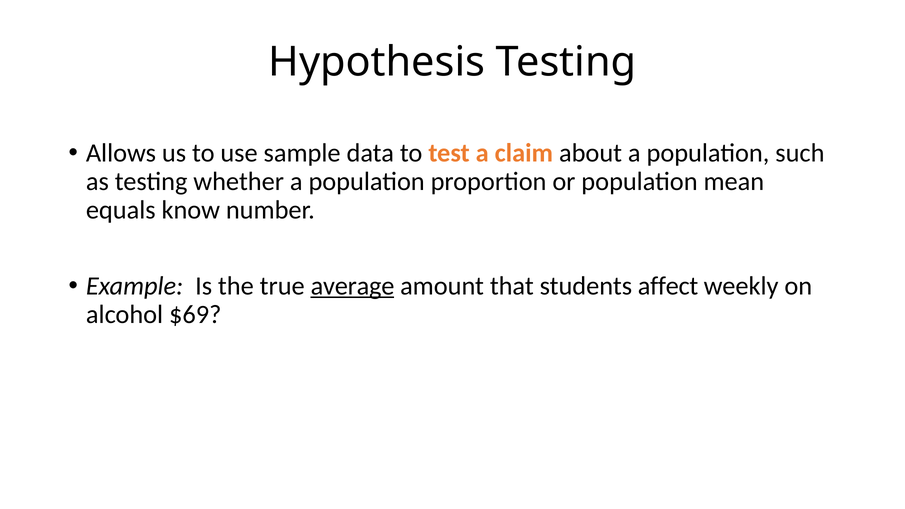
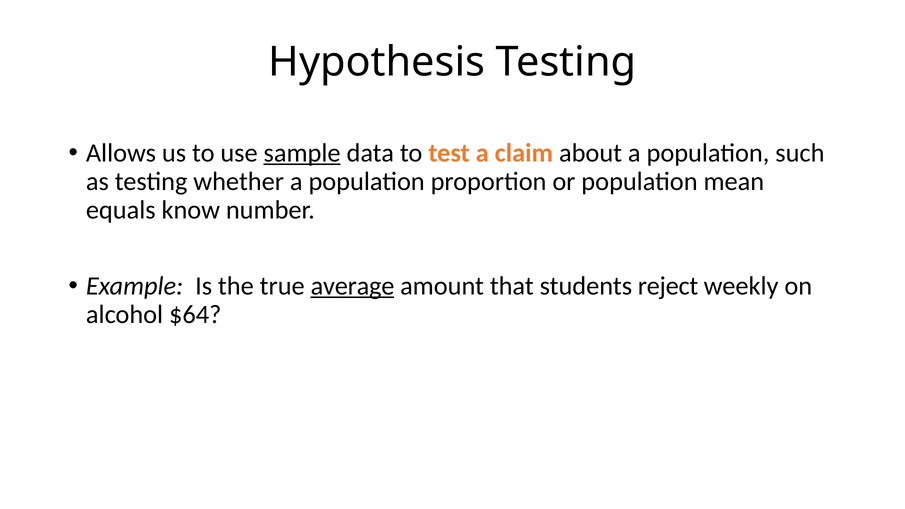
sample underline: none -> present (302, 153)
affect: affect -> reject (668, 286)
$69: $69 -> $64 (195, 314)
